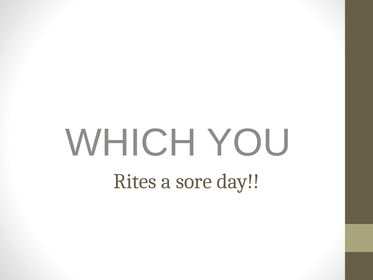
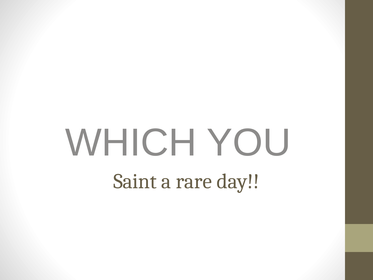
Rites: Rites -> Saint (135, 181)
sore: sore -> rare (194, 181)
